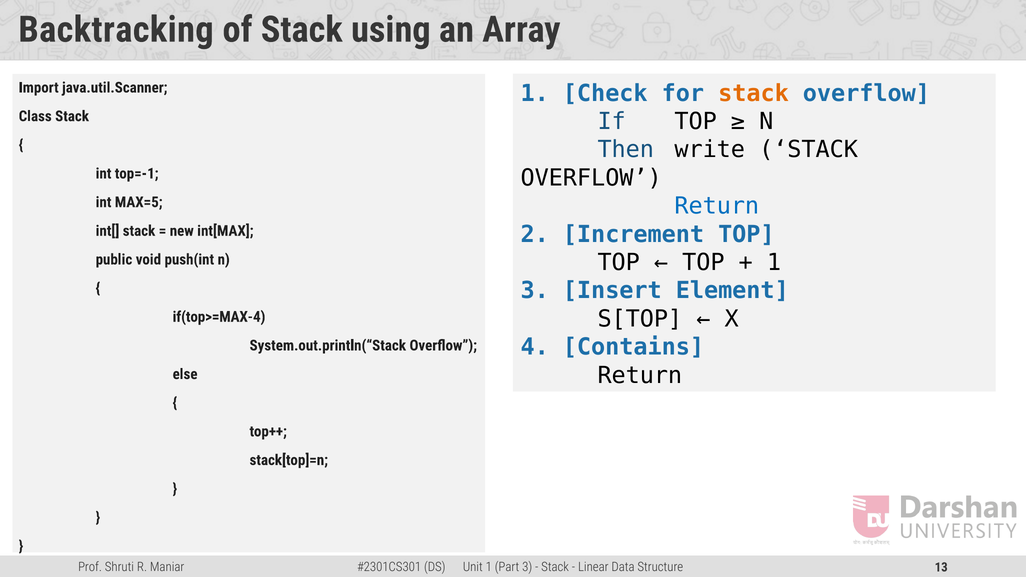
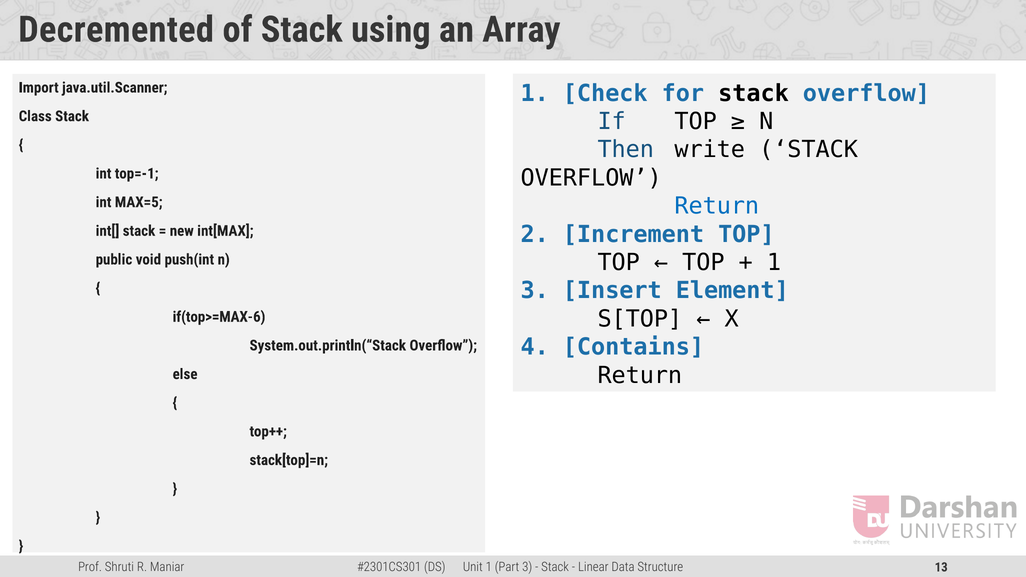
Backtracking: Backtracking -> Decremented (116, 30)
stack colour: orange -> black (753, 93)
if(top>=MAX-4: if(top>=MAX-4 -> if(top>=MAX-6 (219, 317)
